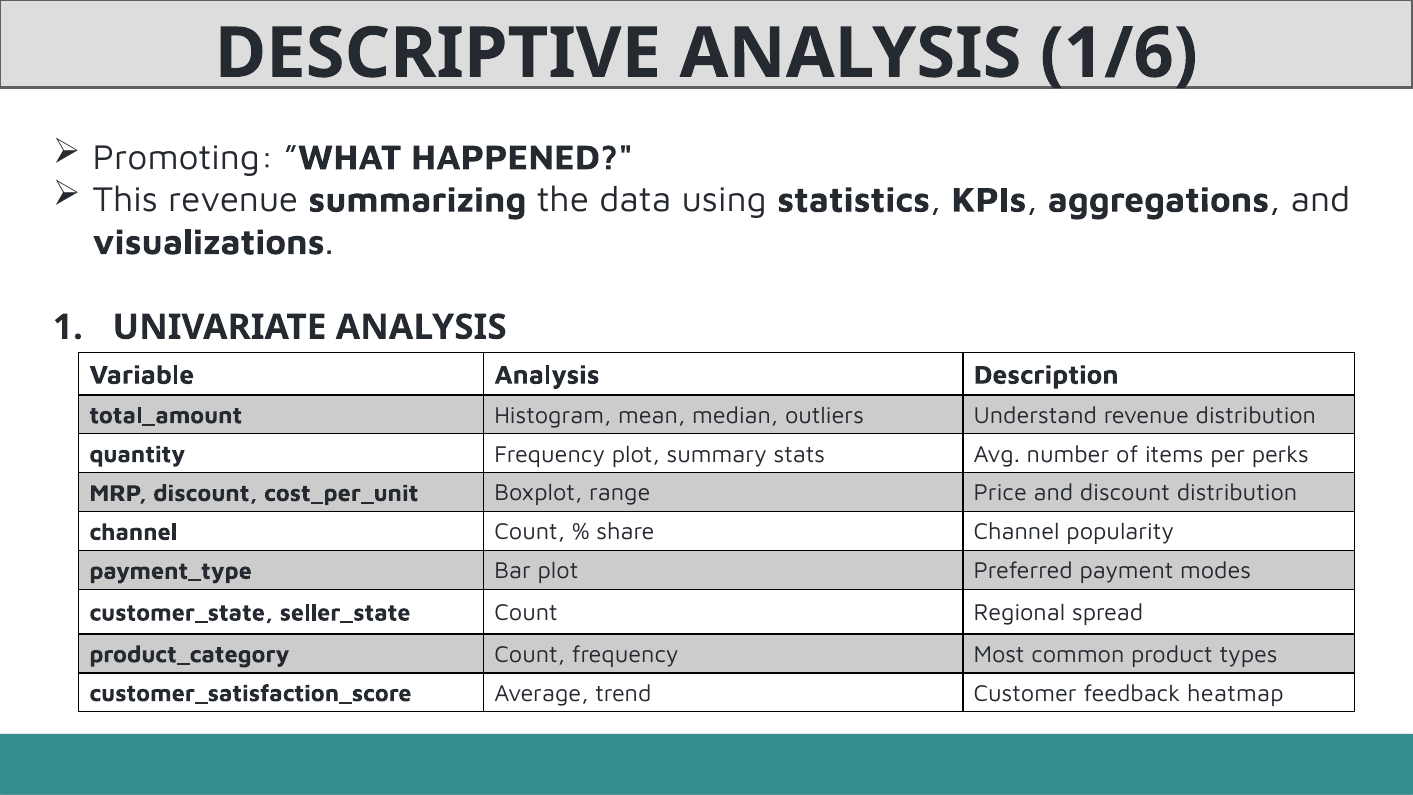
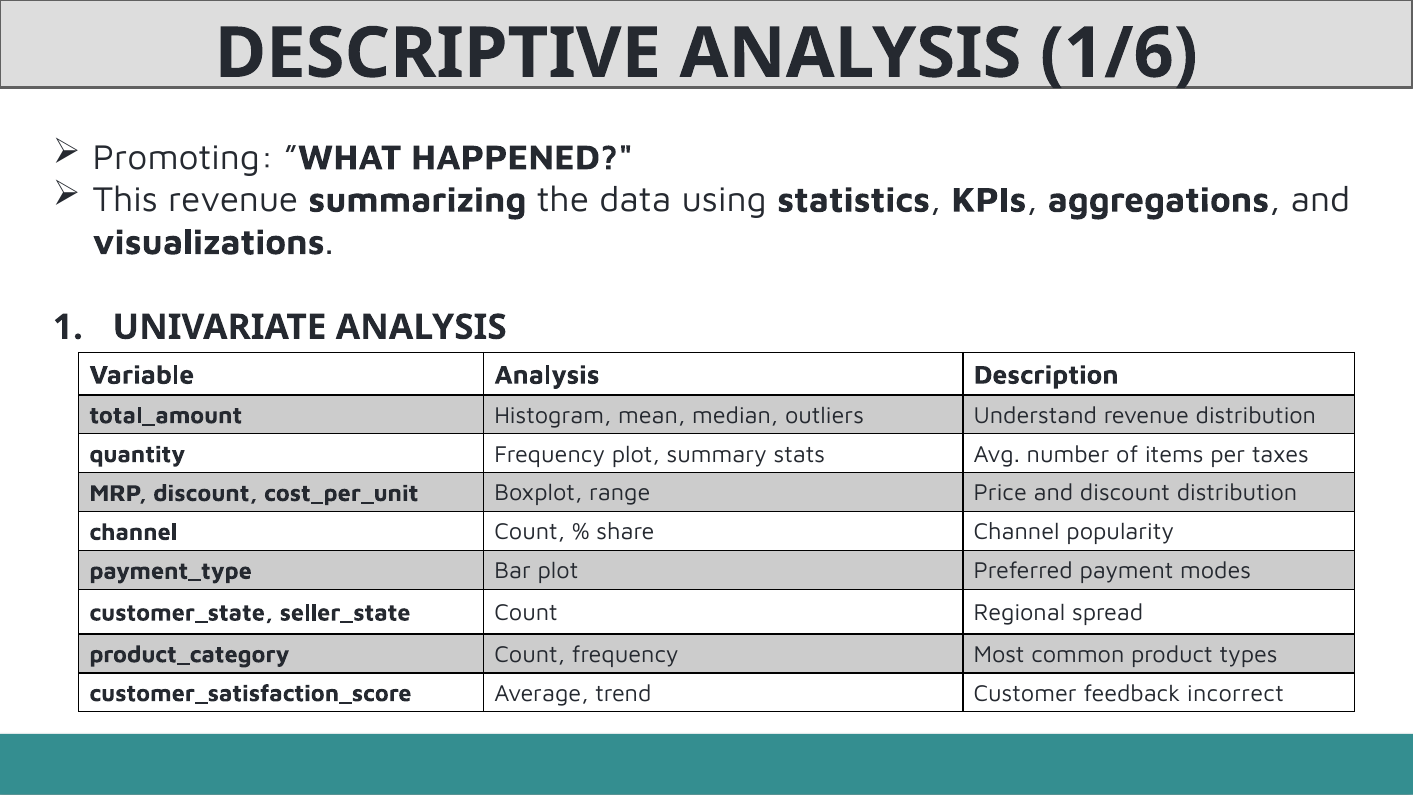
perks: perks -> taxes (1280, 454)
heatmap: heatmap -> incorrect (1236, 693)
